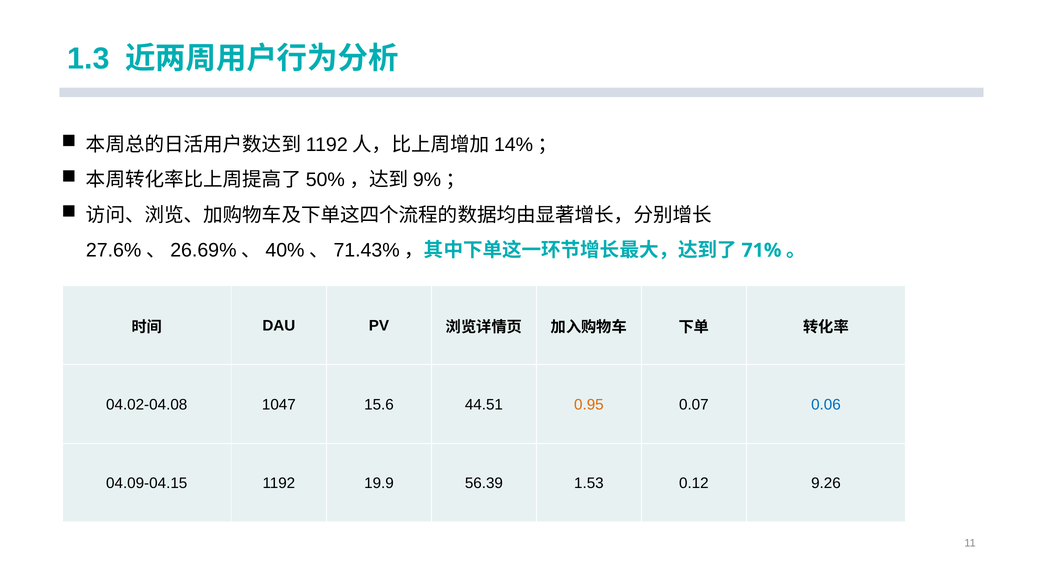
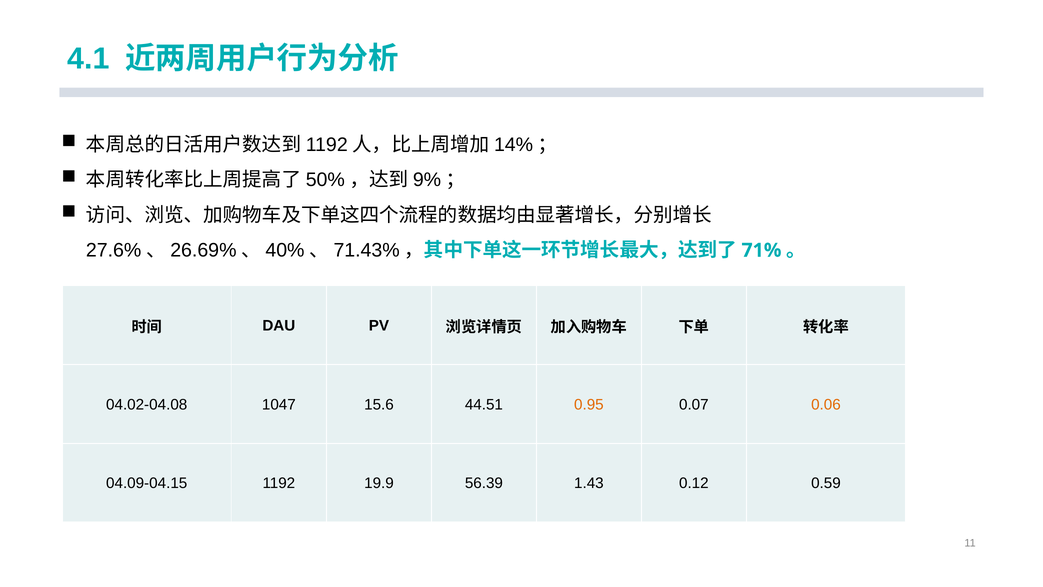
1.3: 1.3 -> 4.1 (88, 58)
0.06 colour: blue -> orange (826, 404)
1.53: 1.53 -> 1.43 (589, 483)
9.26: 9.26 -> 0.59 (826, 483)
